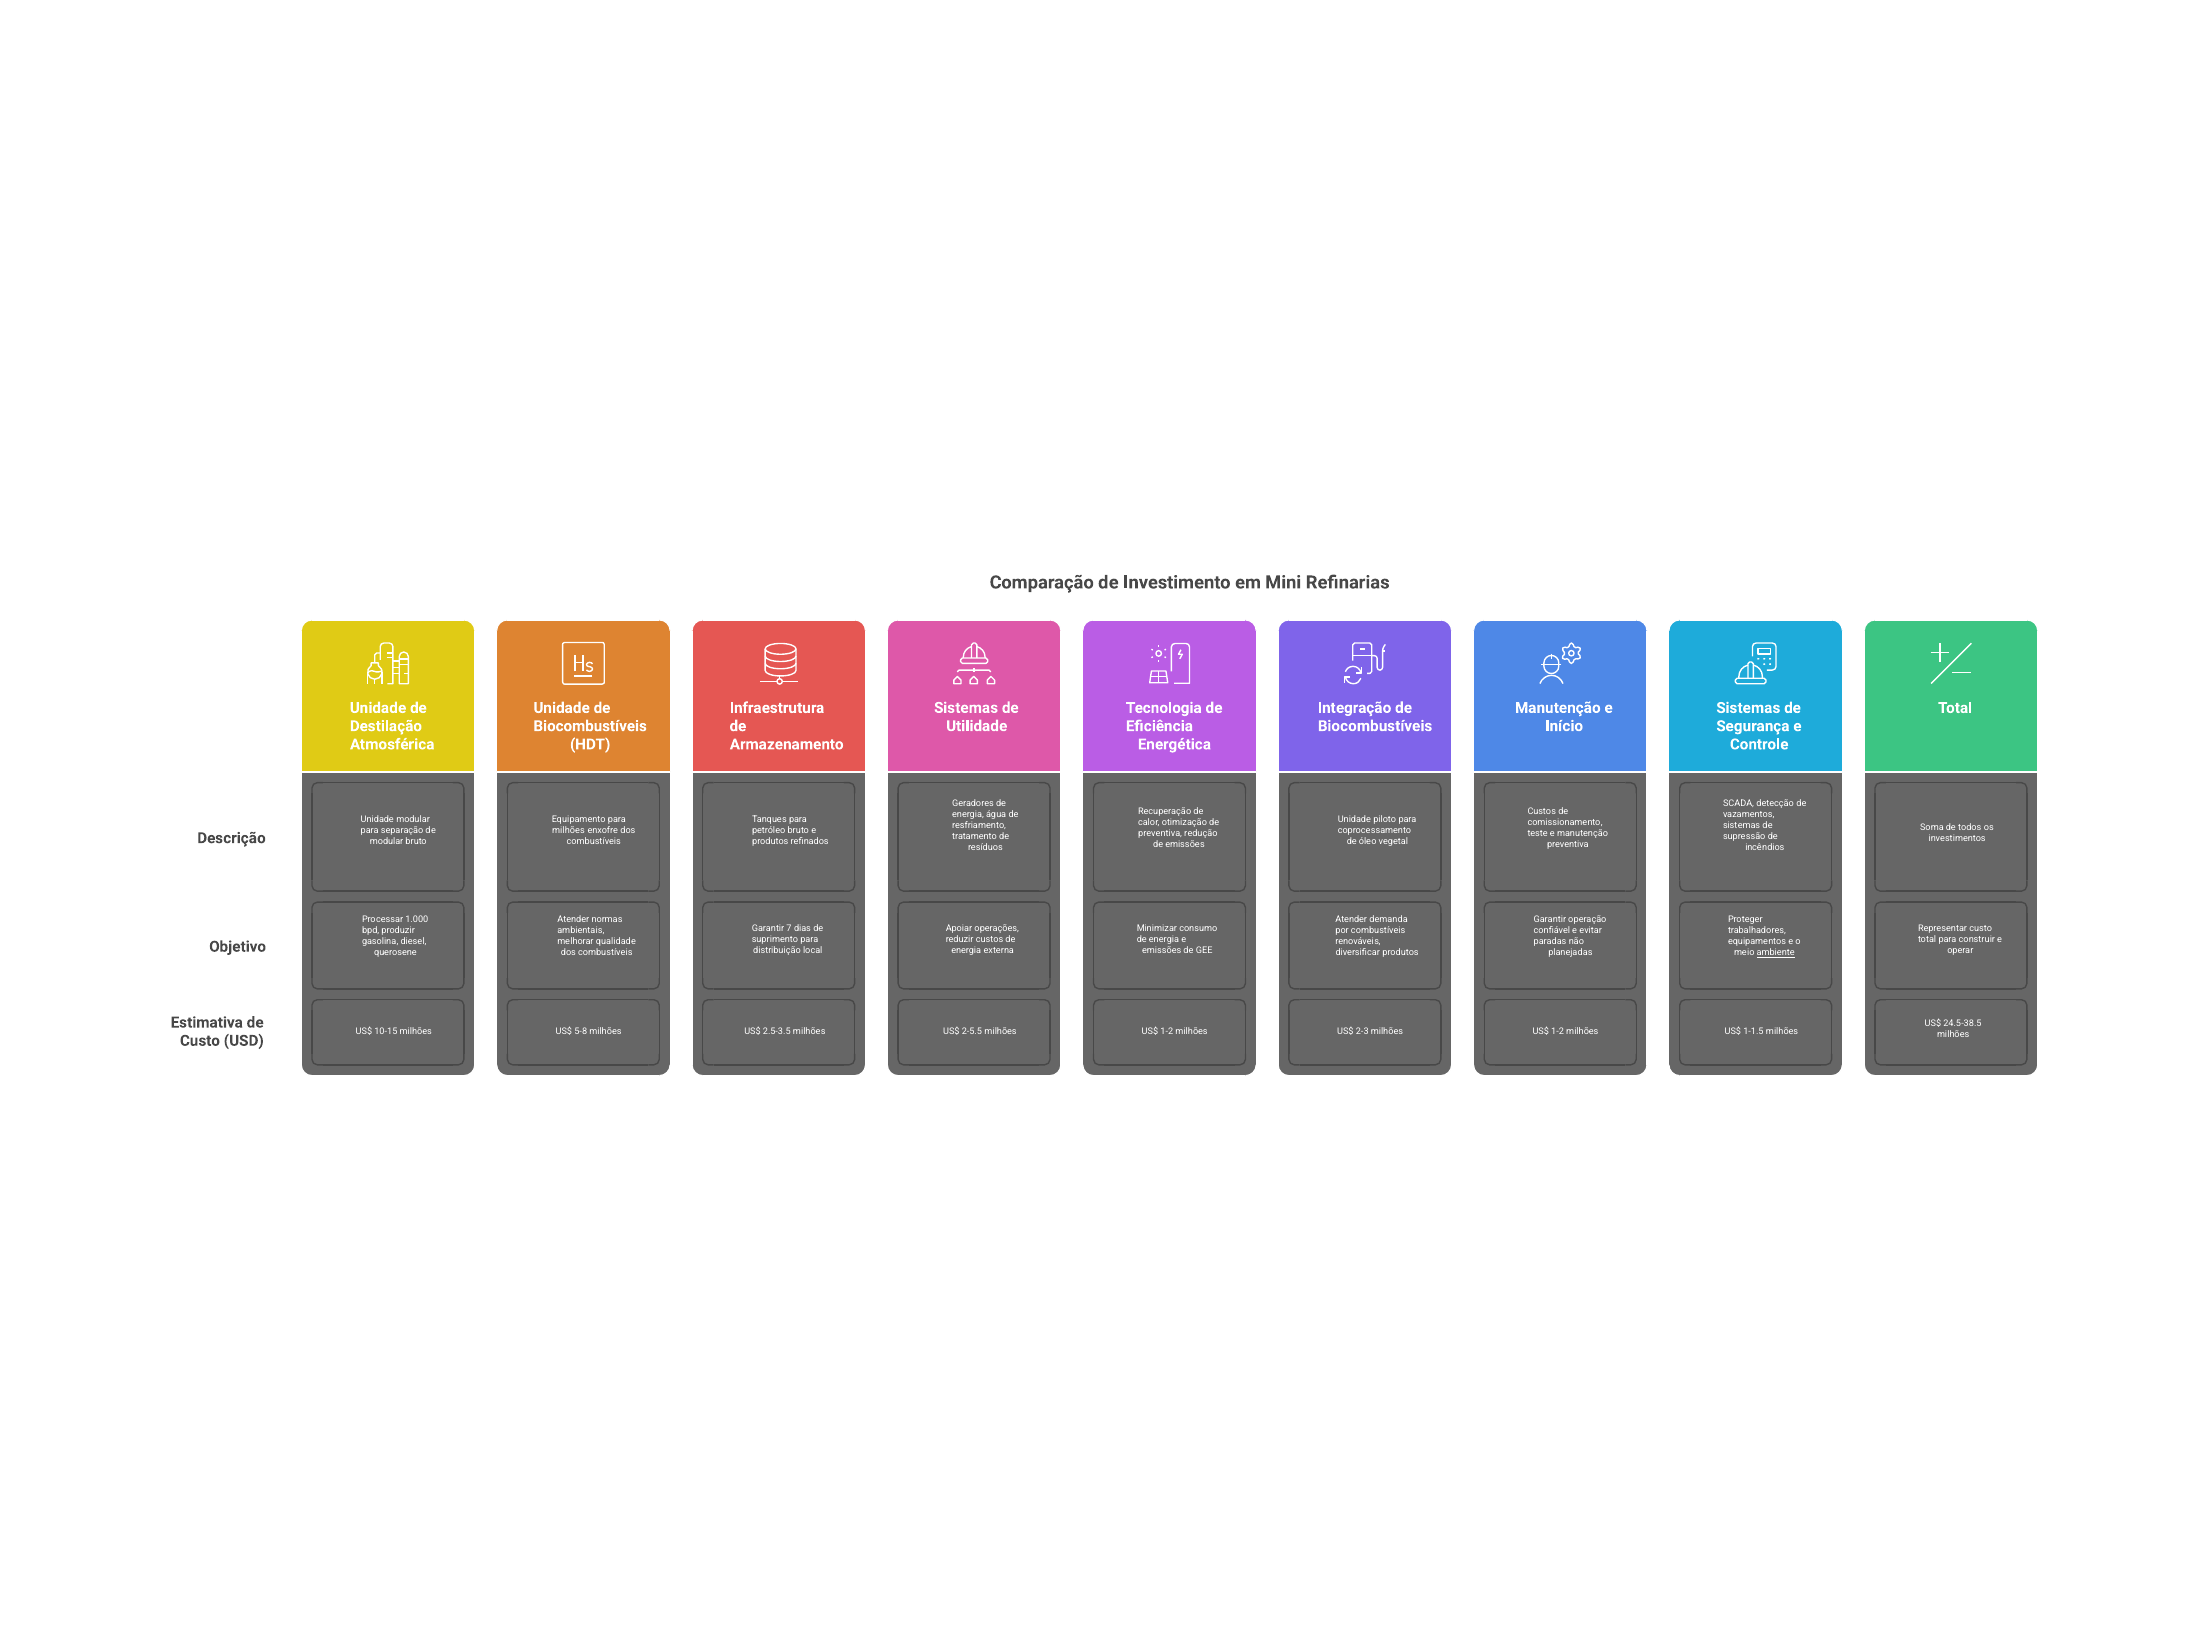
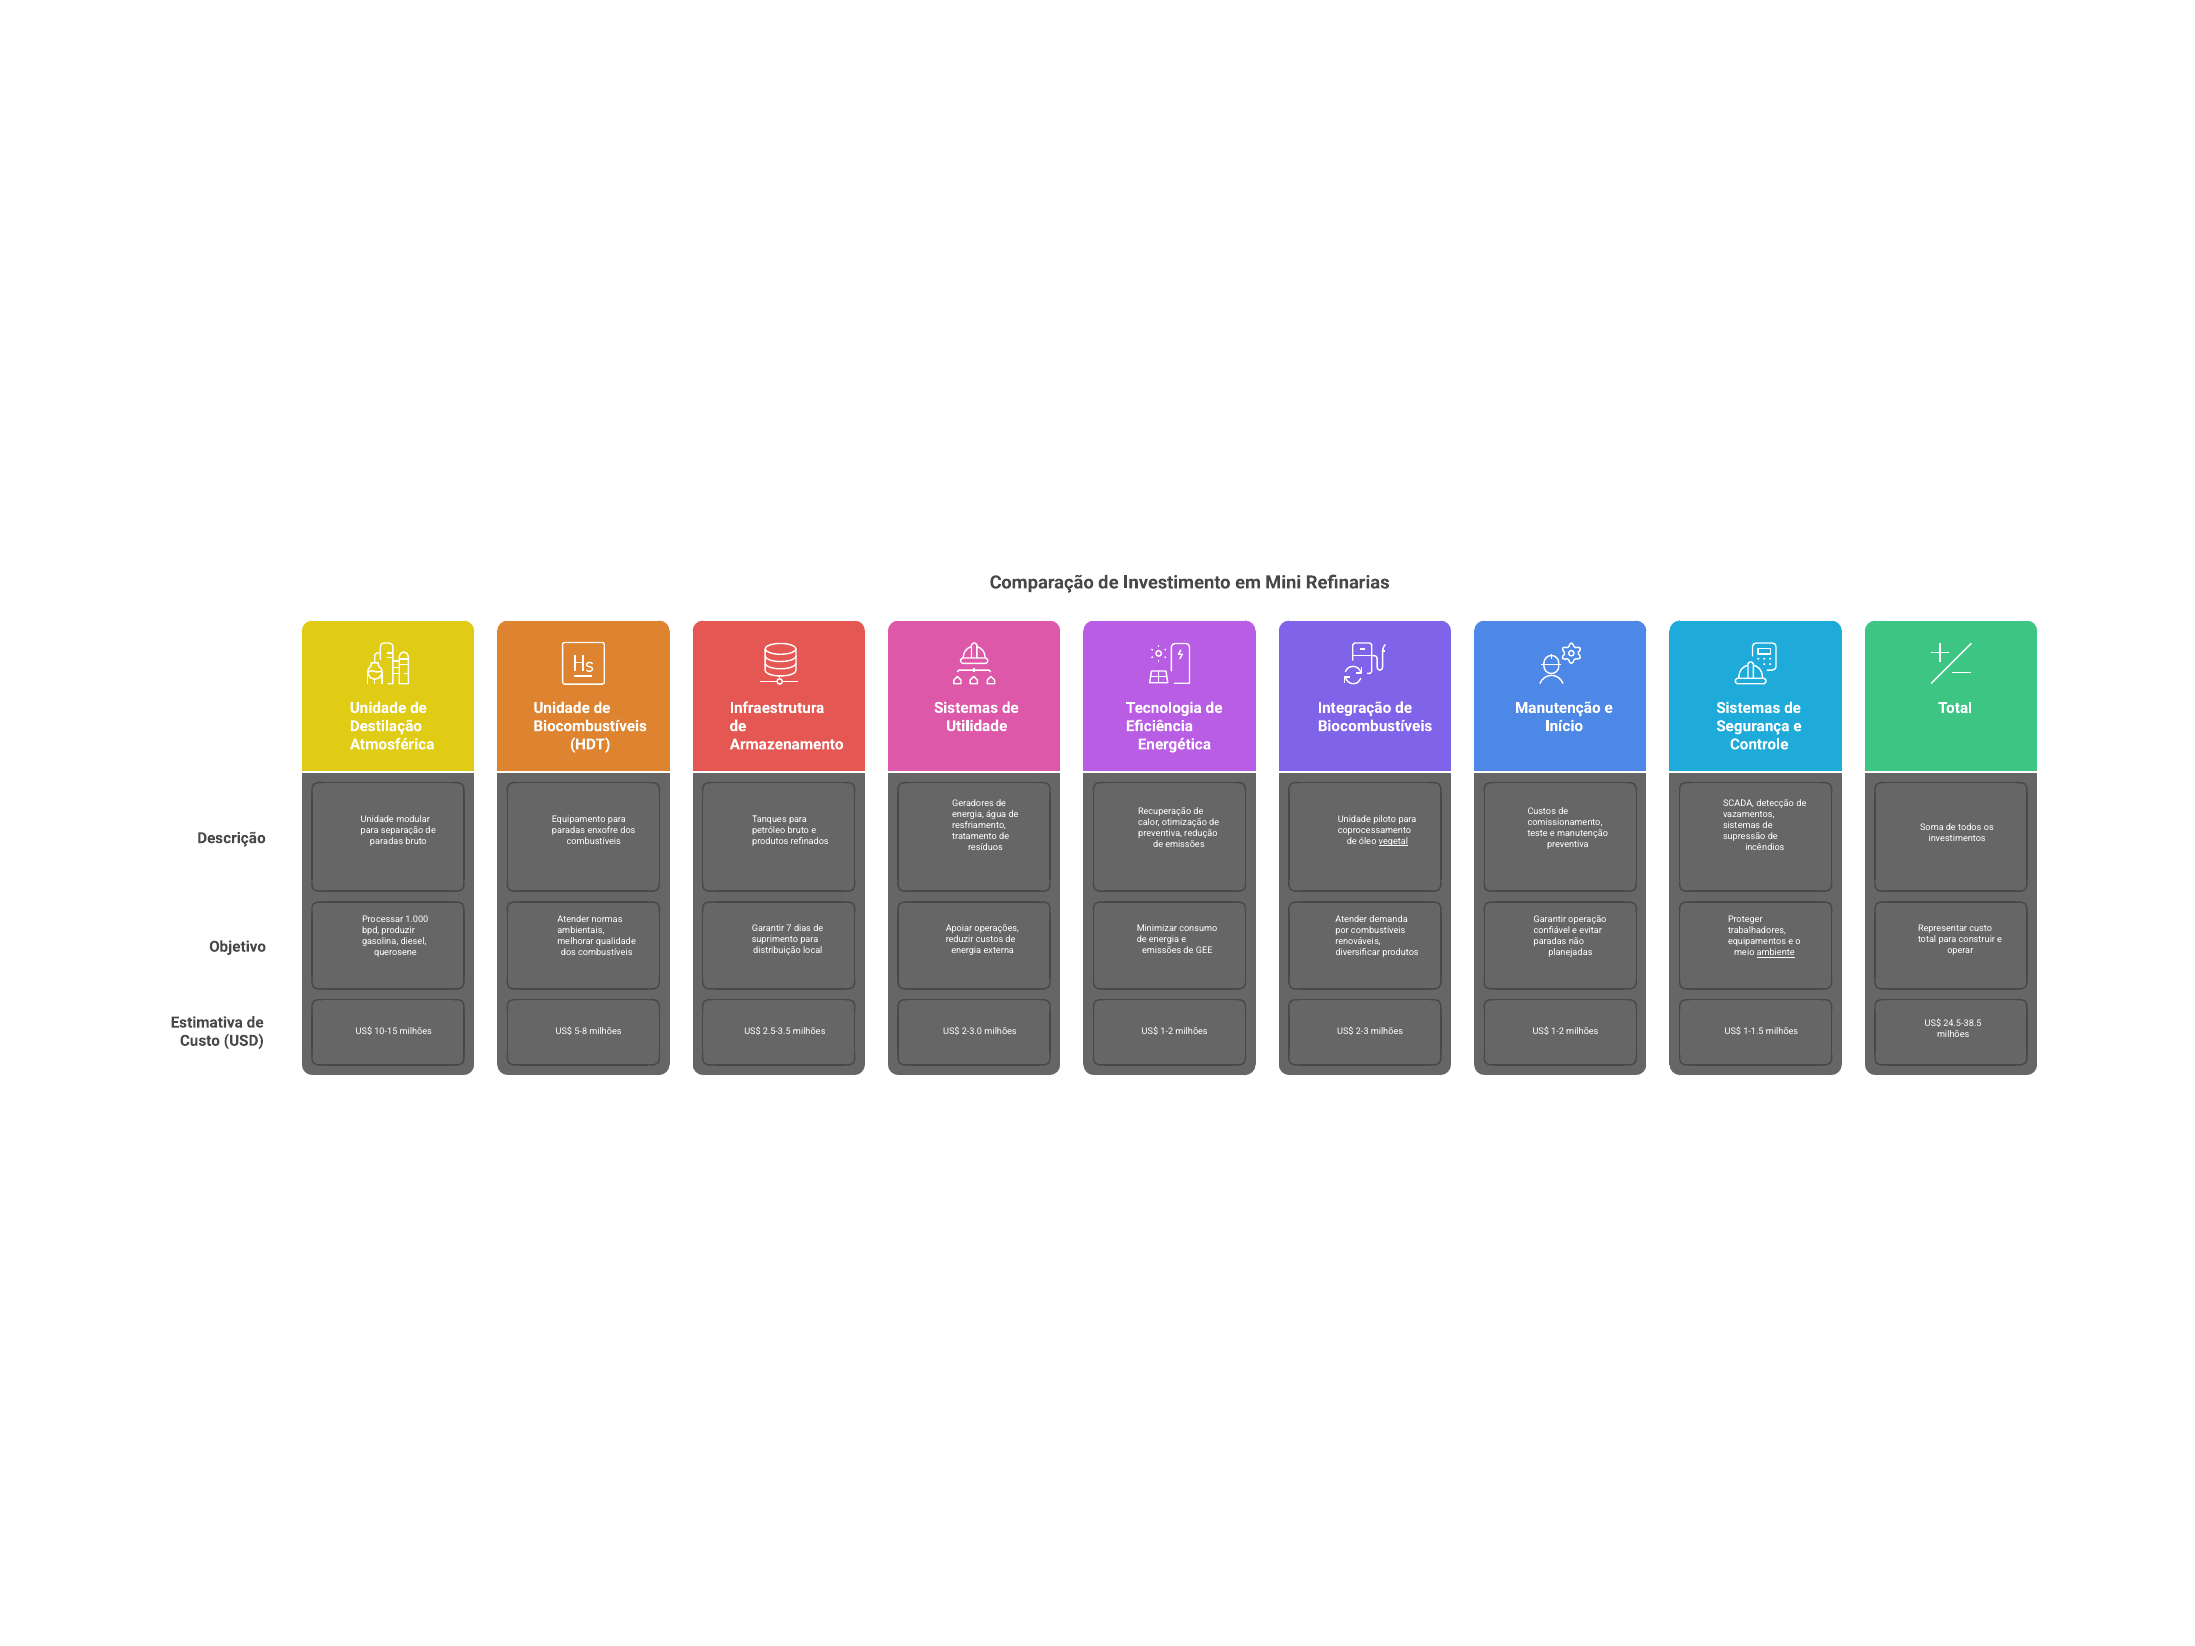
milhões: milhões -> paradas (569, 831)
modular: modular -> paradas (387, 842)
vegetal underline: none -> present (1393, 842)
2-5.5: 2-5.5 -> 2-3.0 (972, 1031)
